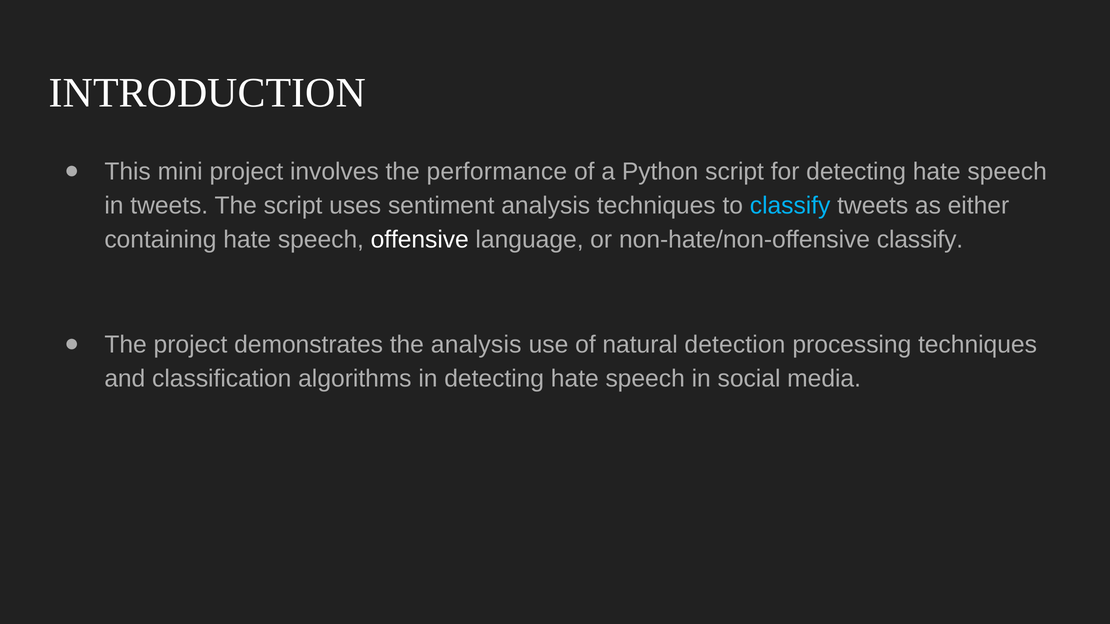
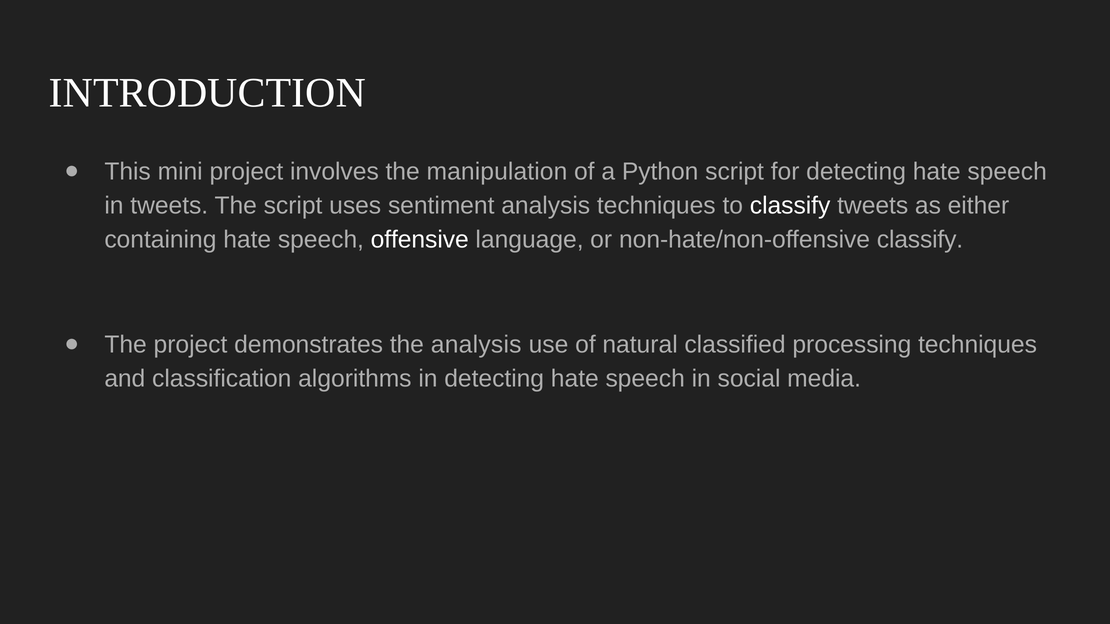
performance: performance -> manipulation (497, 172)
classify colour: light blue -> white (790, 206)
detection: detection -> classified (735, 345)
